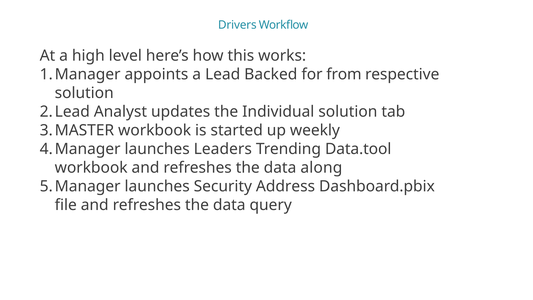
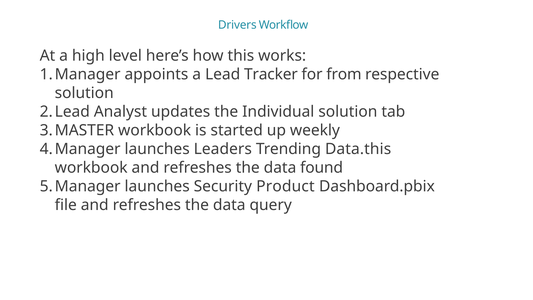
Backed: Backed -> Tracker (271, 74)
Data.tool: Data.tool -> Data.this (358, 149)
along: along -> found (322, 168)
Address: Address -> Product (285, 186)
